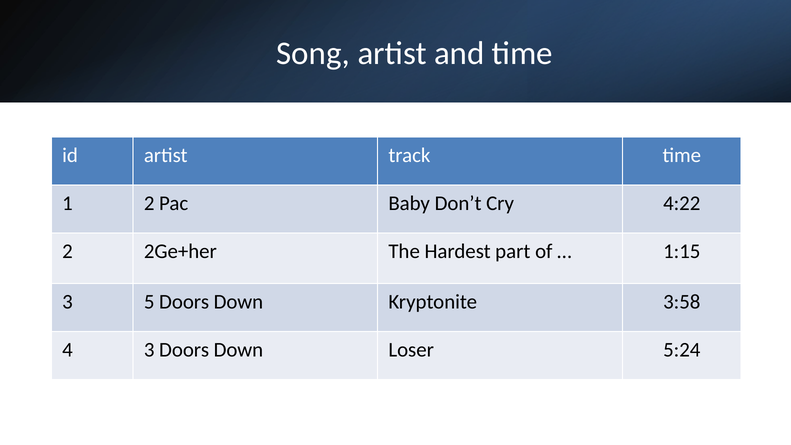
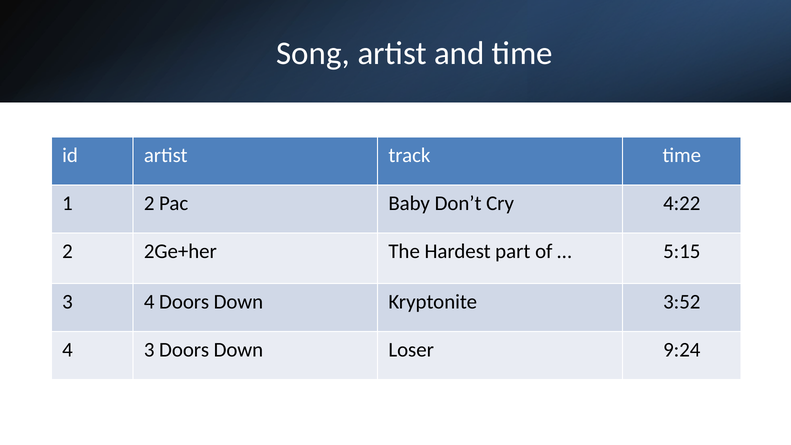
1:15: 1:15 -> 5:15 (682, 251)
3 5: 5 -> 4 (149, 302)
3:58: 3:58 -> 3:52 (682, 302)
5:24: 5:24 -> 9:24 (682, 350)
